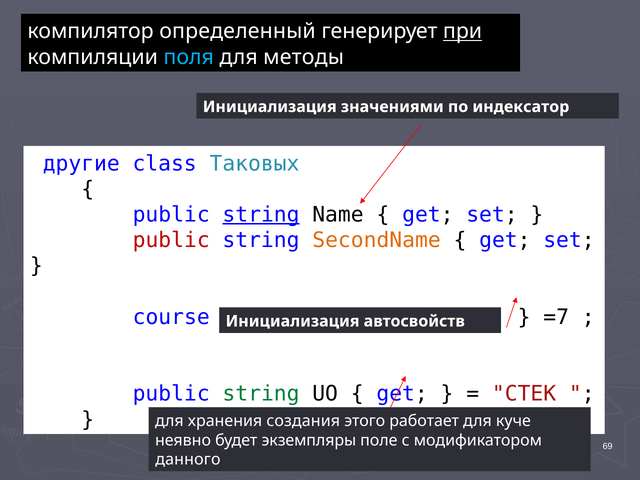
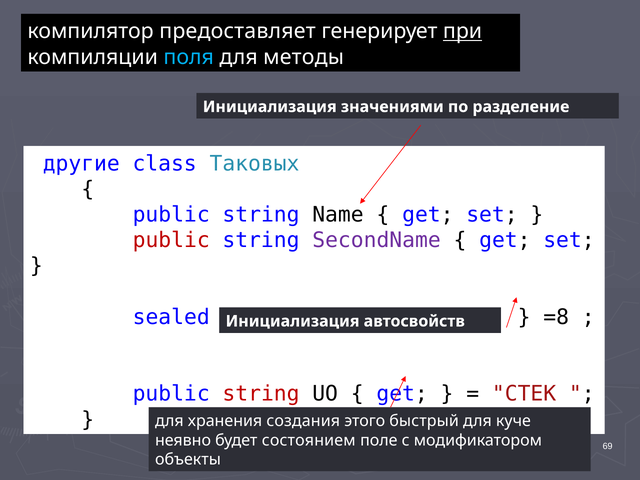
определенный: определенный -> предоставляет (237, 31)
индексатор: индексатор -> разделение (521, 107)
string underline: present -> none (261, 215)
SecondName colour: orange -> purple (377, 240)
course: course -> sealed (171, 317)
=7: =7 -> =8 (556, 317)
string colour: green -> red (261, 394)
работает: работает -> быстрый (424, 421)
экземпляры: экземпляры -> состоянием (309, 440)
данного: данного -> объекты (188, 460)
